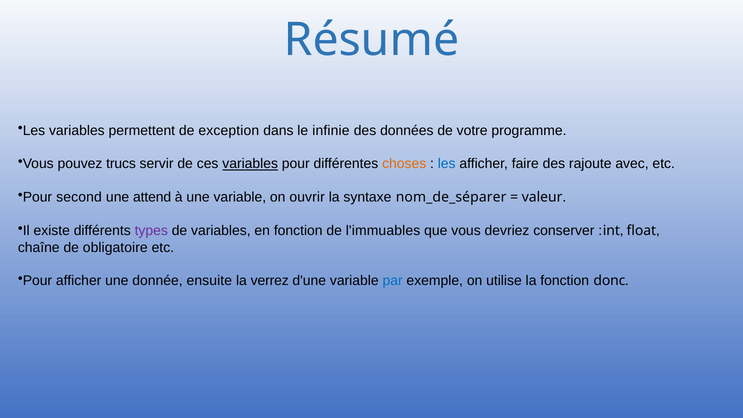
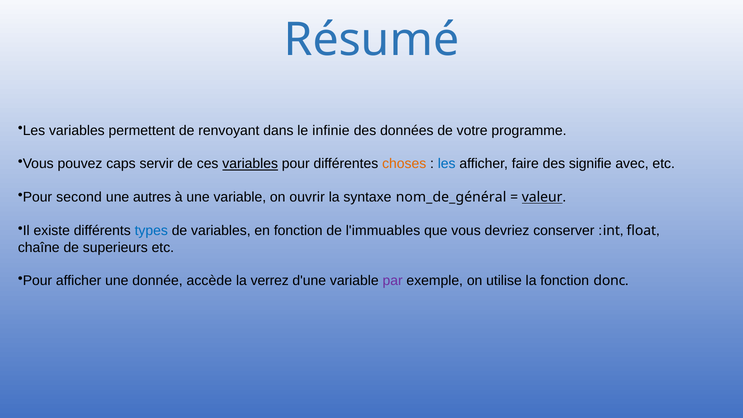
exception: exception -> renvoyant (229, 130)
trucs: trucs -> caps (121, 164)
rajoute: rajoute -> signifie (590, 164)
attend: attend -> autres (152, 197)
nom_de_séparer: nom_de_séparer -> nom_de_général (451, 197)
valeur underline: none -> present (542, 197)
types colour: purple -> blue (151, 231)
obligatoire: obligatoire -> superieurs (115, 247)
ensuite: ensuite -> accède (209, 281)
par colour: blue -> purple (393, 281)
